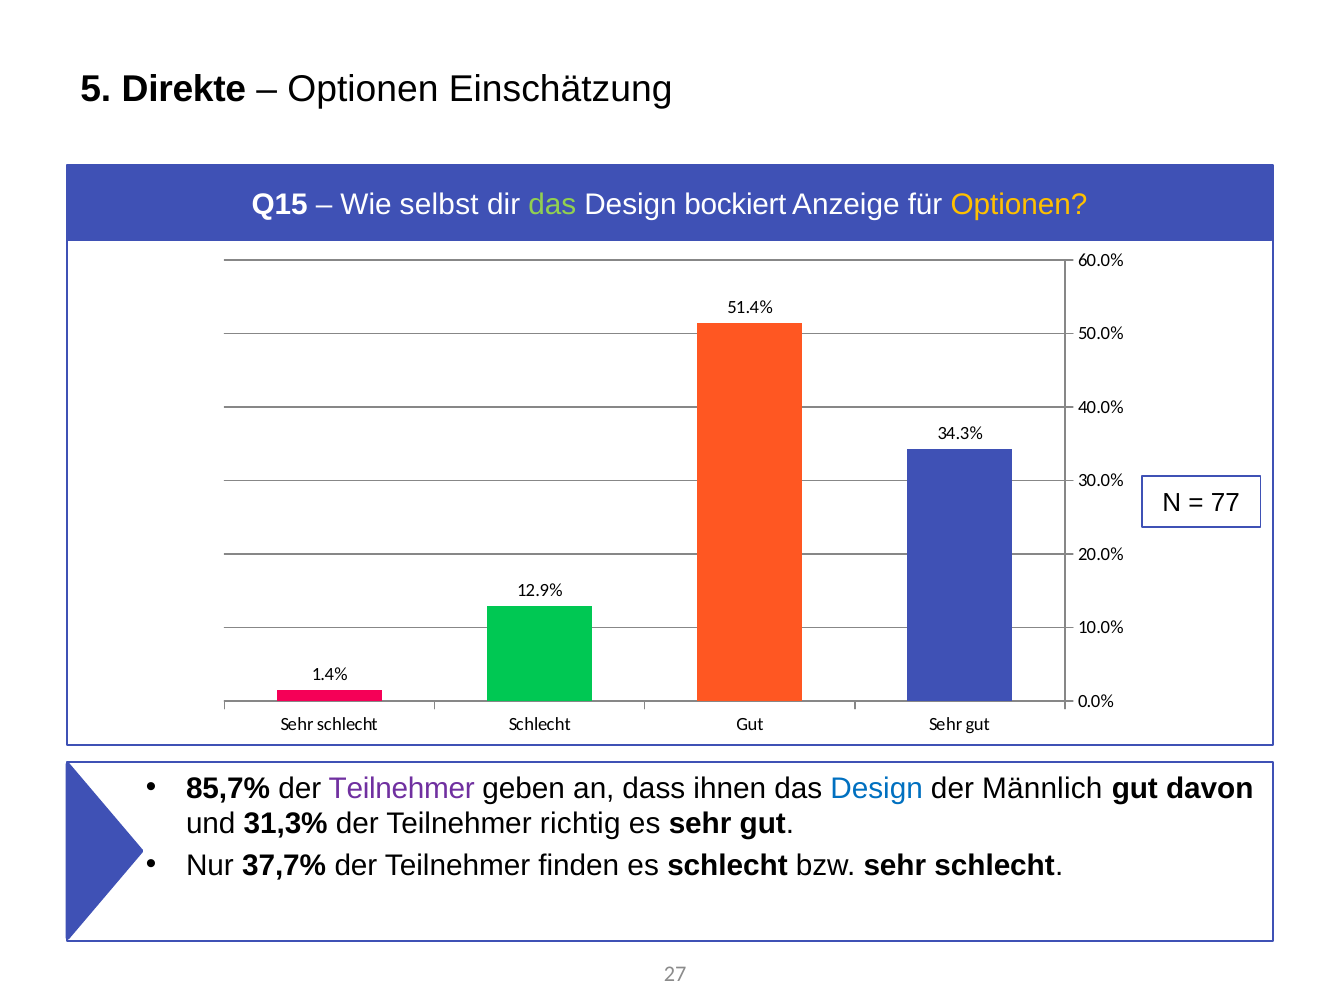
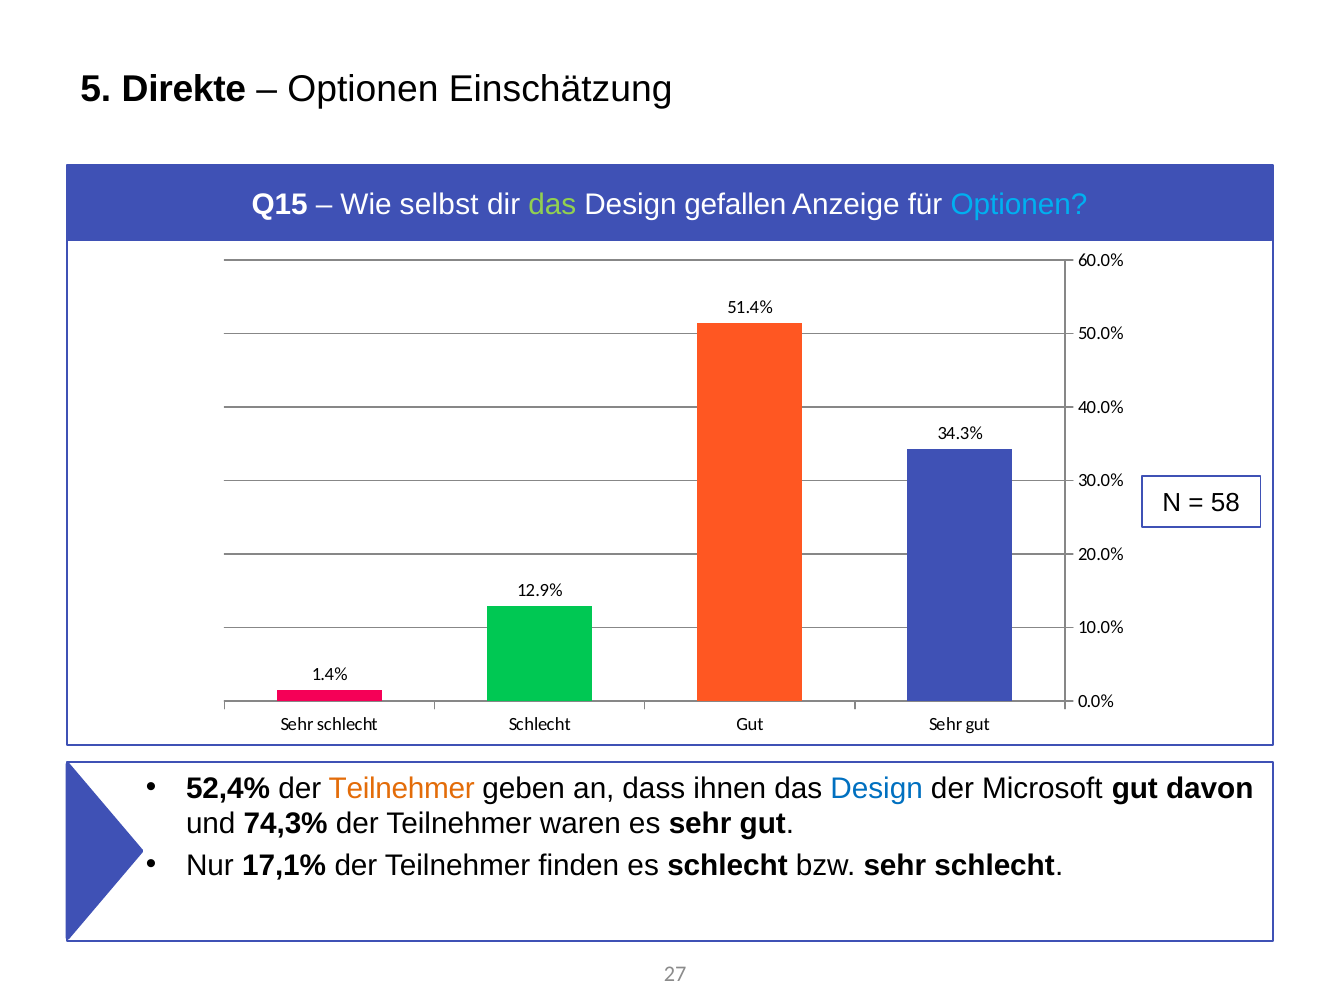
bockiert: bockiert -> gefallen (735, 205)
Optionen colour: yellow -> light blue (1019, 205)
77: 77 -> 58 (1225, 503)
85,7%: 85,7% -> 52,4% (228, 788)
Teilnehmer colour: purple -> orange (402, 788)
Männlich: Männlich -> Microsoft (1042, 788)
31,3%: 31,3% -> 74,3% (286, 824)
richtig: richtig -> waren (580, 824)
37,7%: 37,7% -> 17,1% (284, 866)
